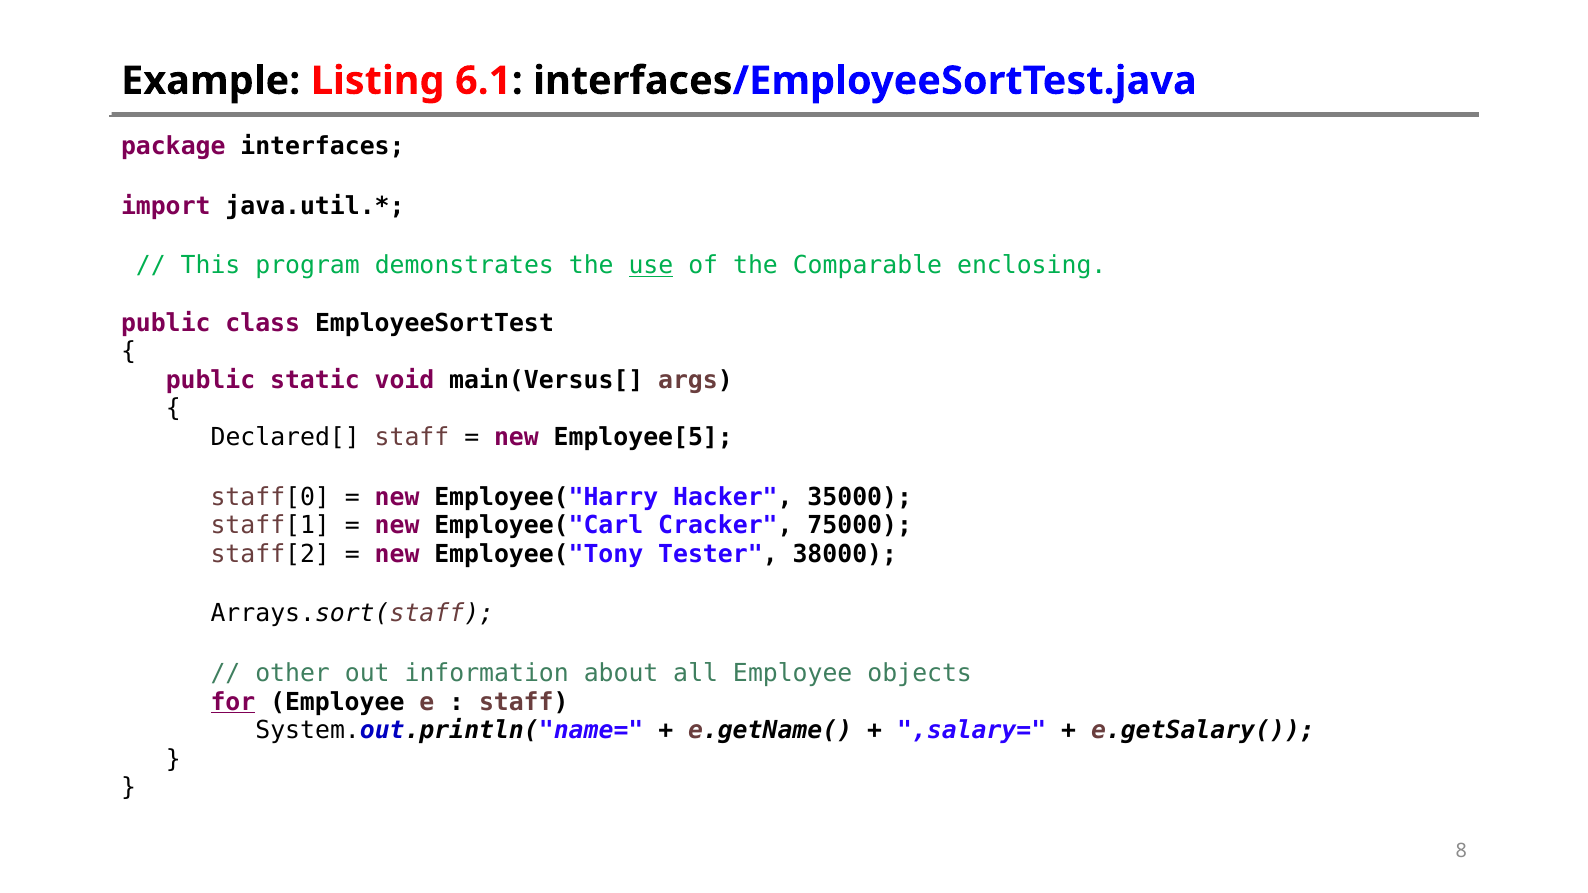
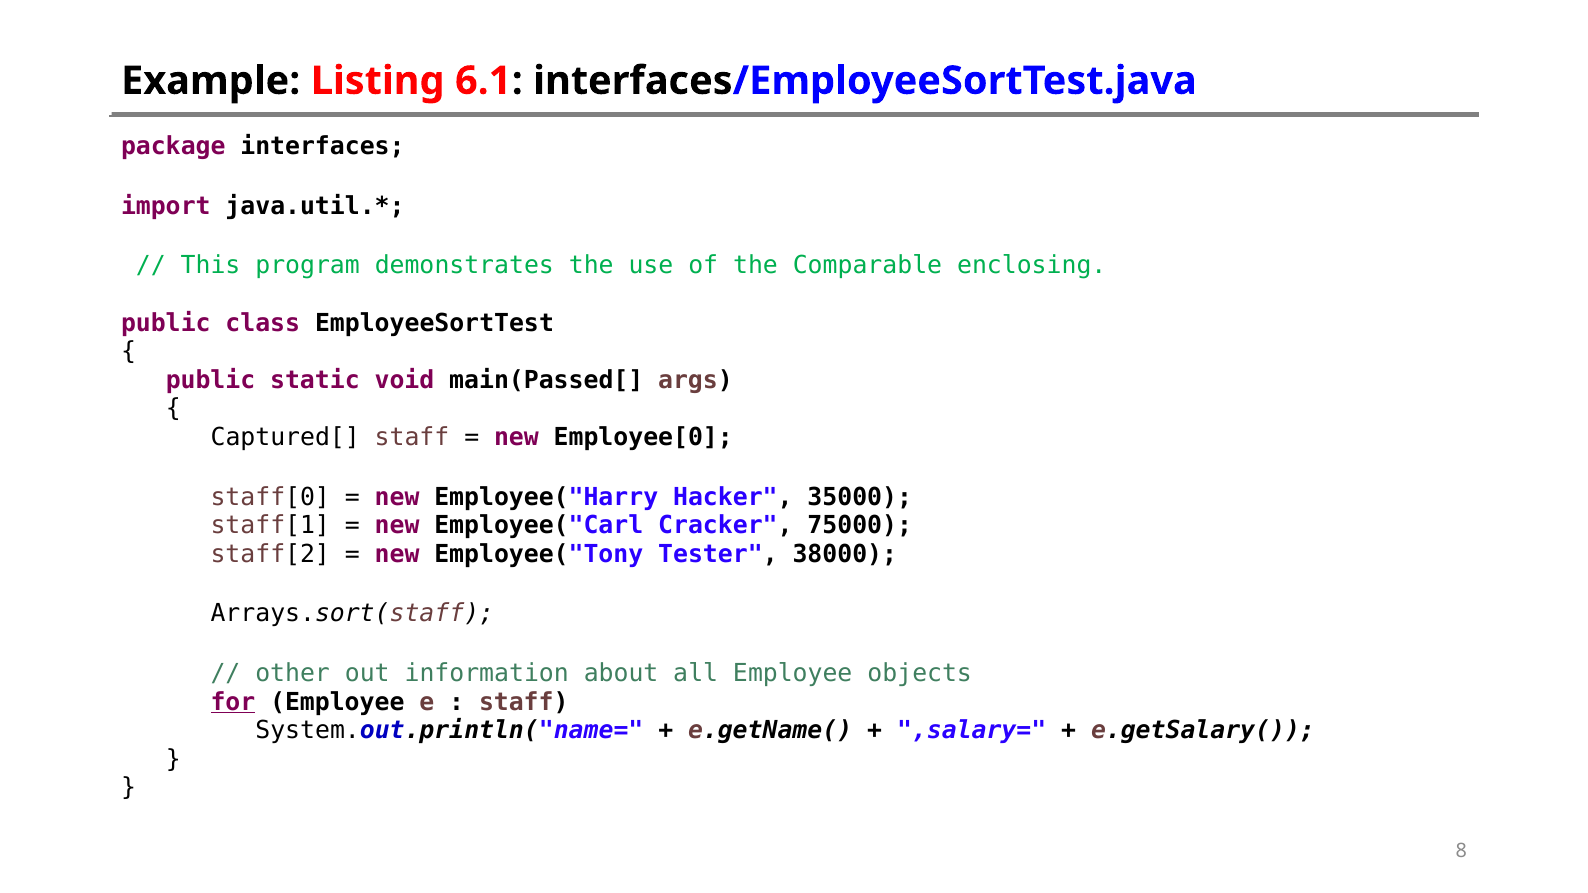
use underline: present -> none (651, 266)
main(Versus[: main(Versus[ -> main(Passed[ (546, 380)
Declared[: Declared[ -> Captured[ (285, 437)
Employee[5: Employee[5 -> Employee[0 (643, 437)
